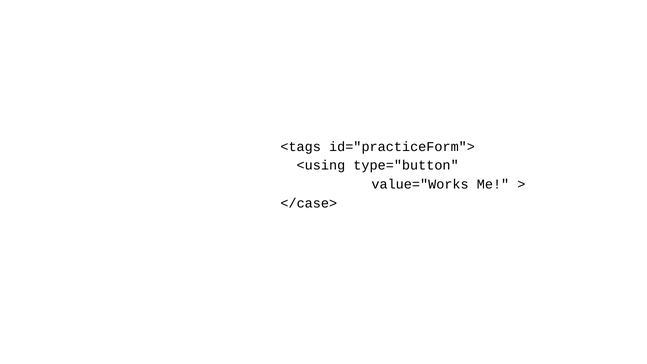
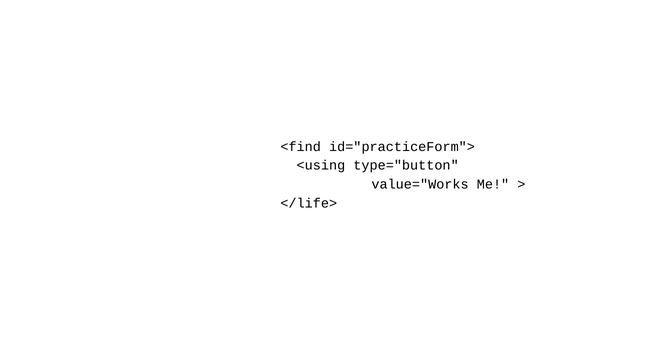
<tags: <tags -> <find (301, 147)
</case>: </case> -> </life> (309, 203)
